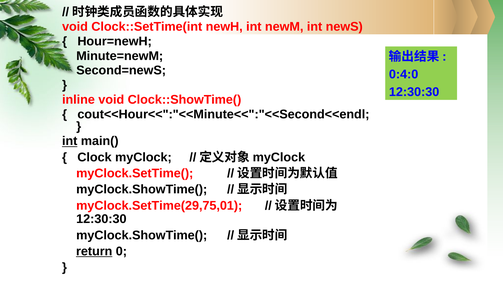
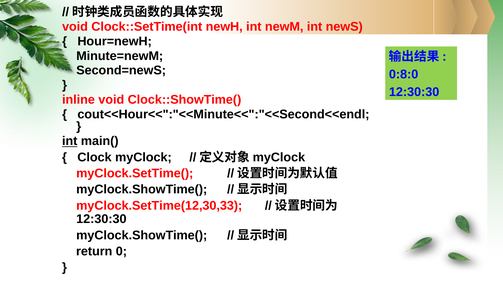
0:4:0: 0:4:0 -> 0:8:0 (404, 74)
myClock.SetTime(29,75,01: myClock.SetTime(29,75,01 -> myClock.SetTime(12,30,33 (159, 205)
return underline: present -> none (94, 251)
